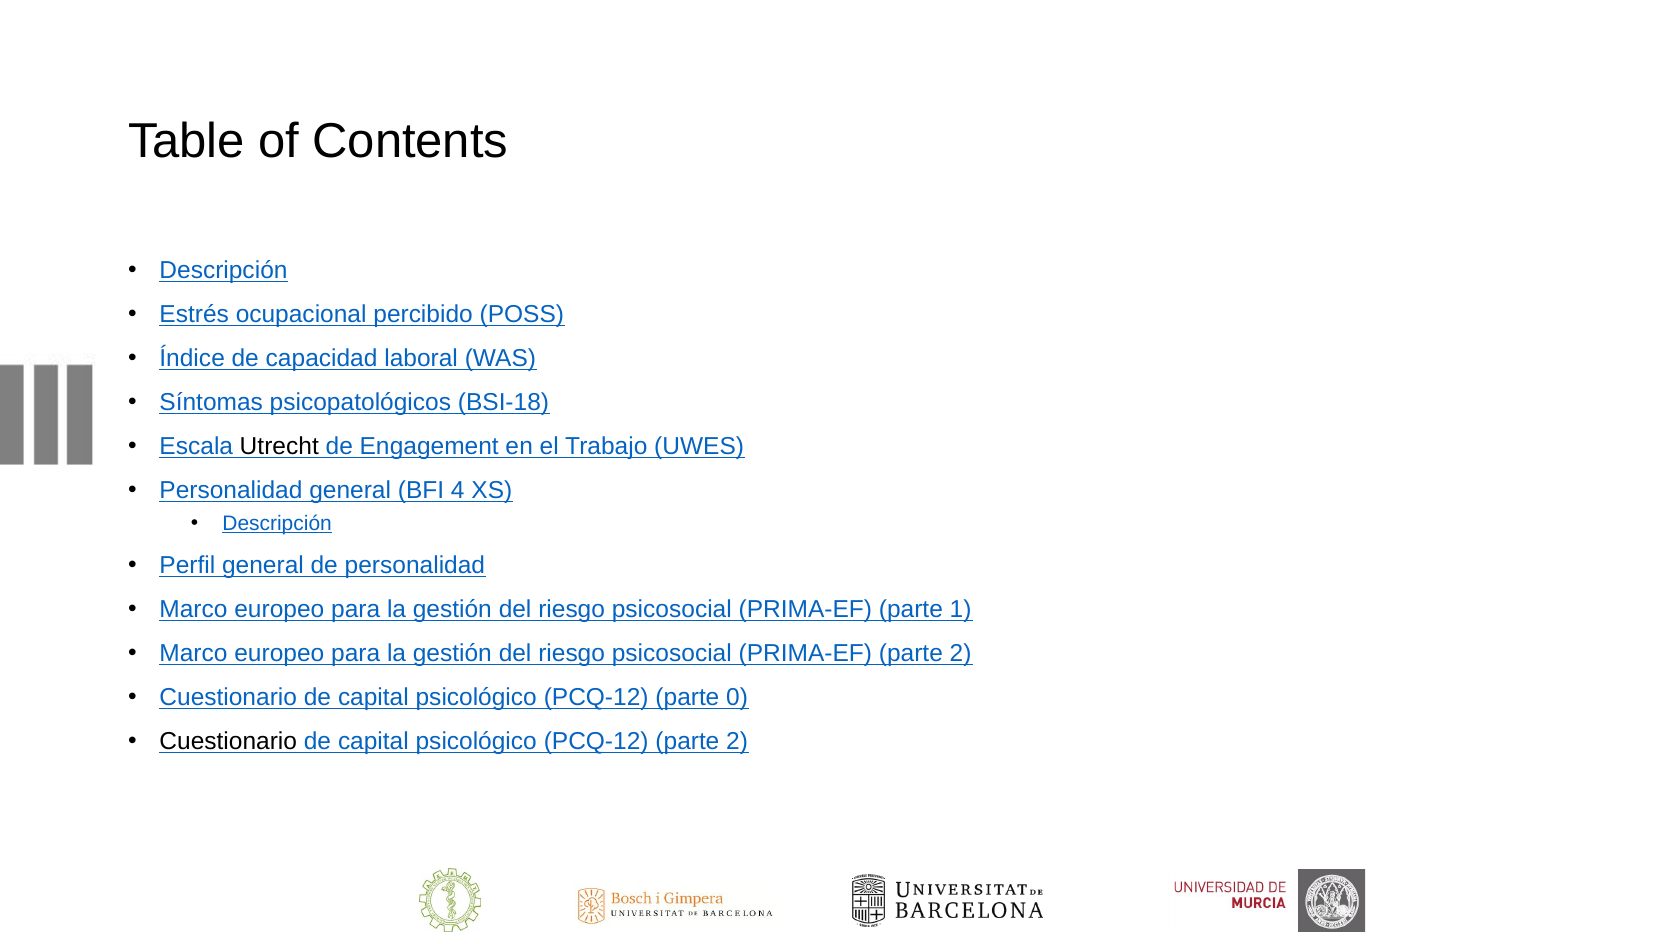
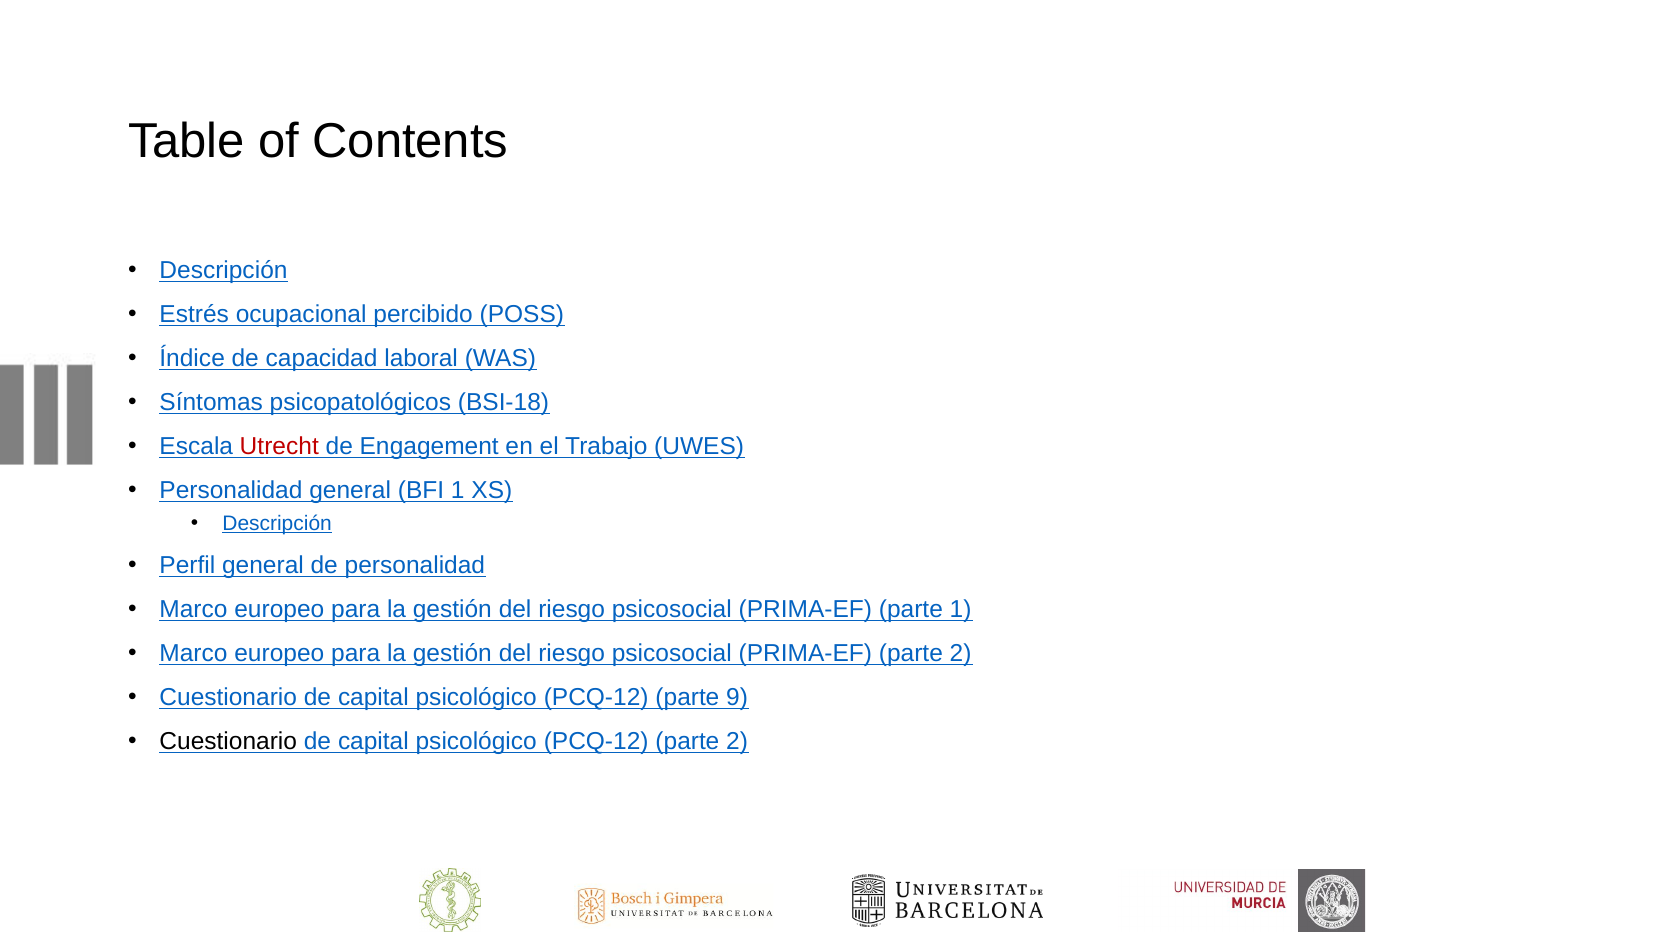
Utrecht colour: black -> red (279, 447)
BFI 4: 4 -> 1 (458, 491)
0: 0 -> 9 (737, 698)
